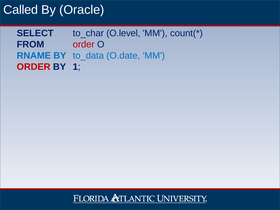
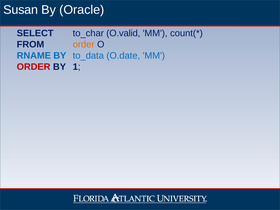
Called: Called -> Susan (21, 10)
O.level: O.level -> O.valid (123, 33)
order colour: red -> orange (84, 44)
